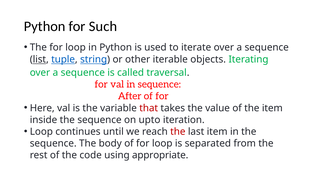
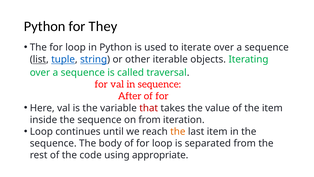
Such: Such -> They (103, 26)
on upto: upto -> from (150, 120)
the colour: red -> orange (178, 131)
